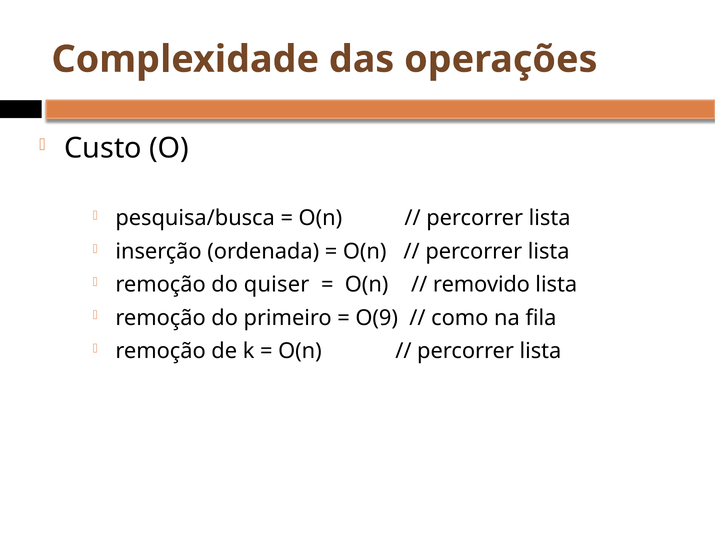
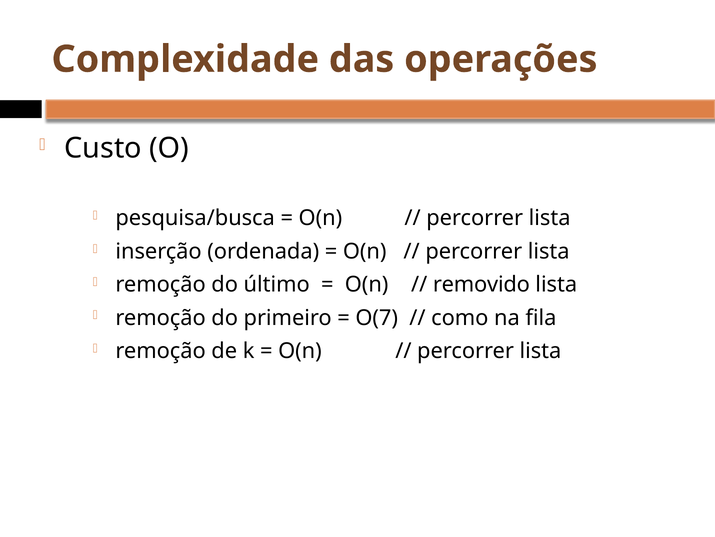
quiser: quiser -> último (277, 284)
O(9: O(9 -> O(7 (377, 317)
